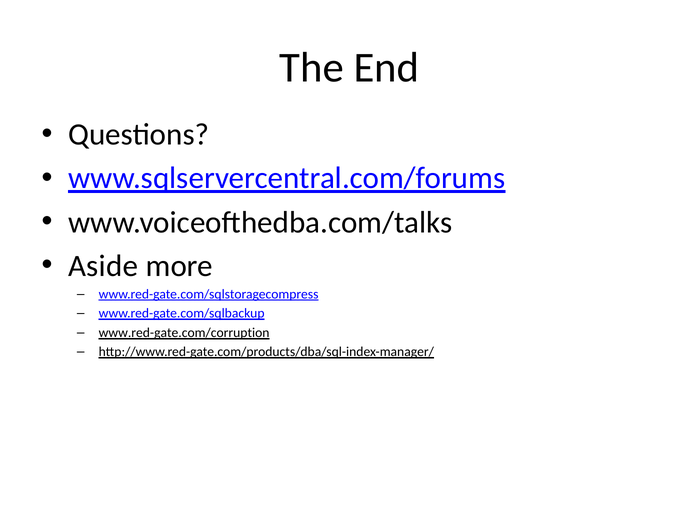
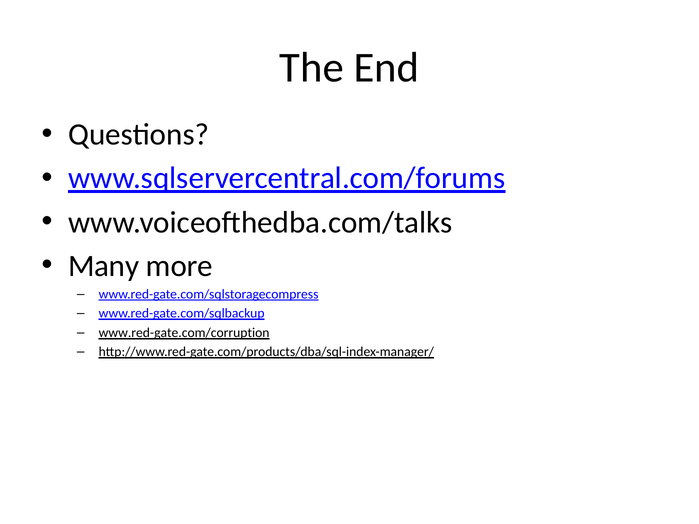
Aside: Aside -> Many (104, 266)
